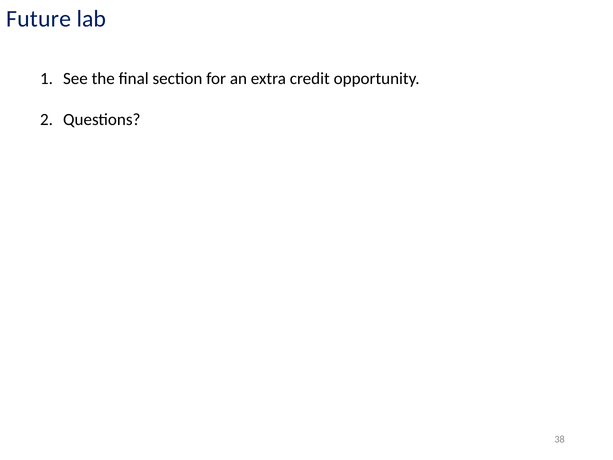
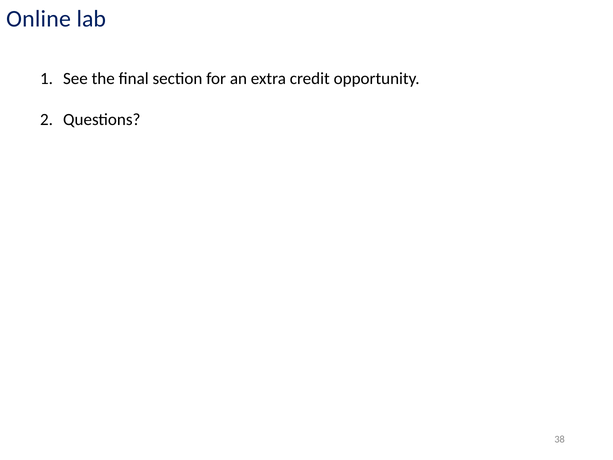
Future: Future -> Online (39, 19)
